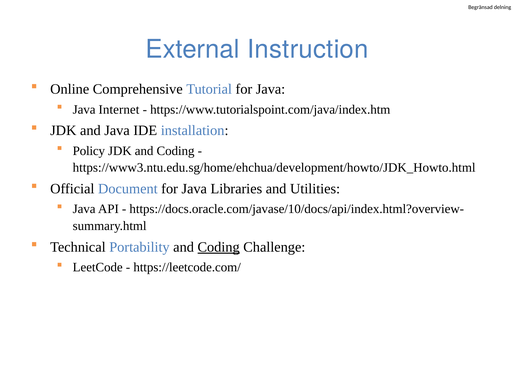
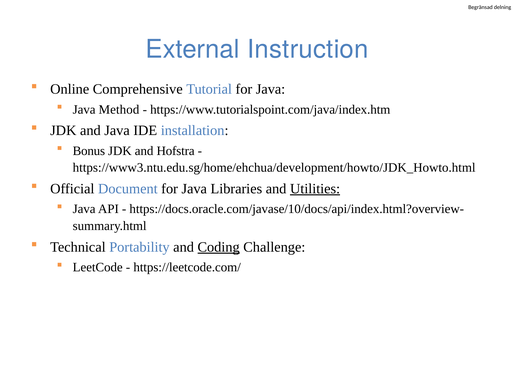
Internet: Internet -> Method (119, 110)
Policy: Policy -> Bonus (89, 151)
JDK and Coding: Coding -> Hofstra (176, 151)
Utilities underline: none -> present (315, 189)
